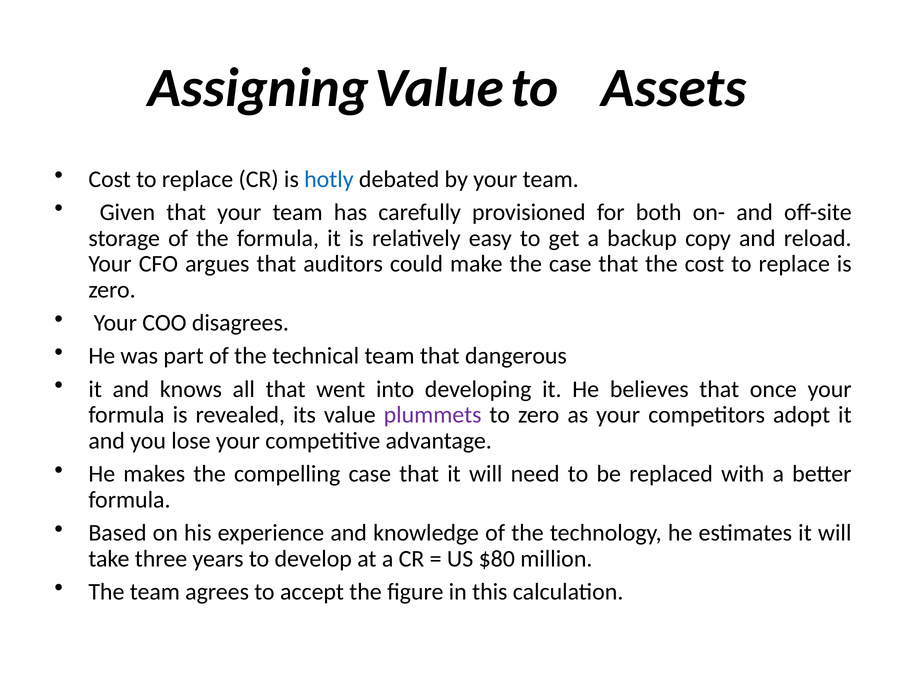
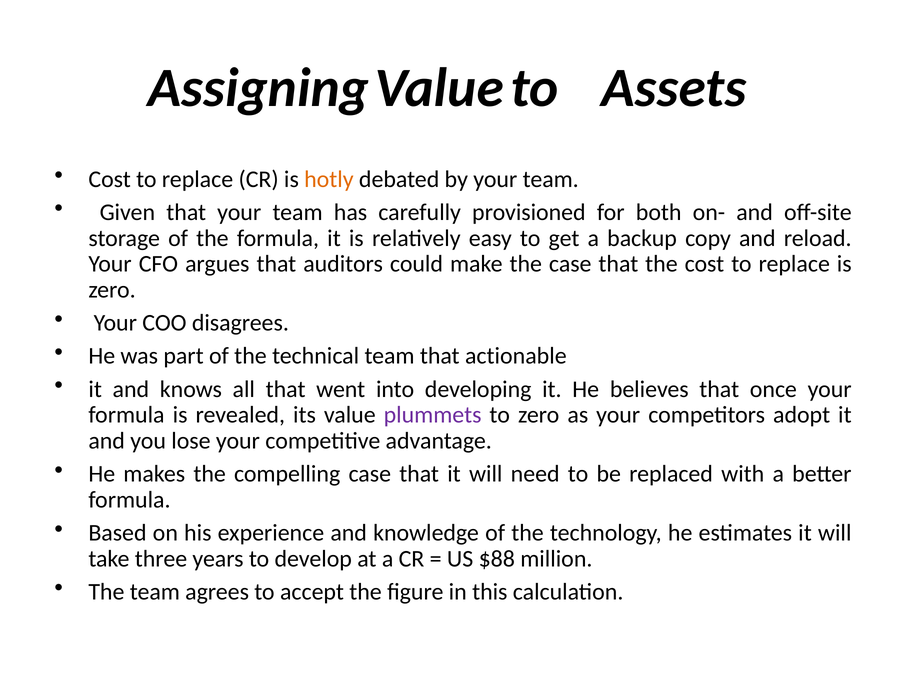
hotly colour: blue -> orange (329, 179)
dangerous: dangerous -> actionable (516, 356)
$80: $80 -> $88 (497, 559)
